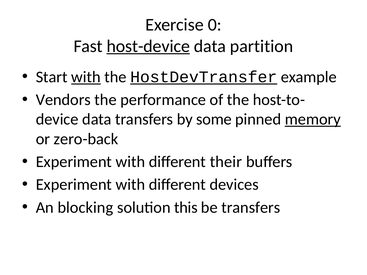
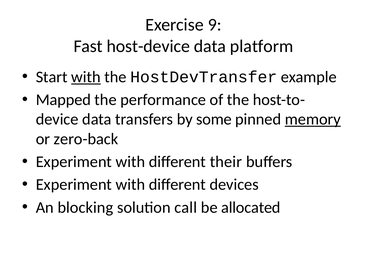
0: 0 -> 9 (215, 25)
host-device underline: present -> none (148, 46)
partition: partition -> platform (262, 46)
HostDevTransfer underline: present -> none (204, 77)
Vendors: Vendors -> Mapped (63, 100)
this: this -> call (186, 208)
be transfers: transfers -> allocated (251, 208)
